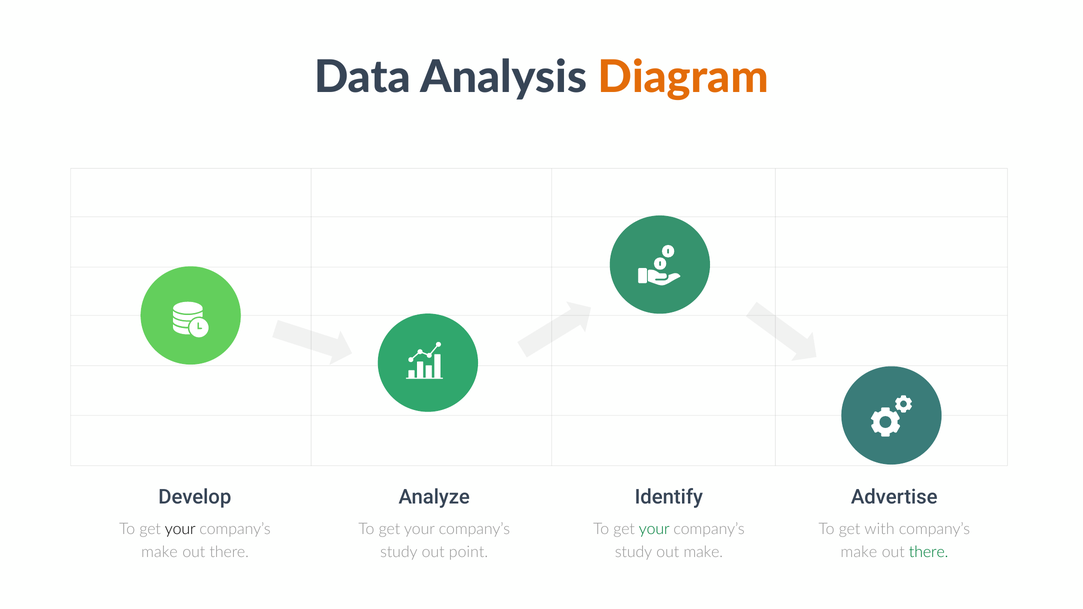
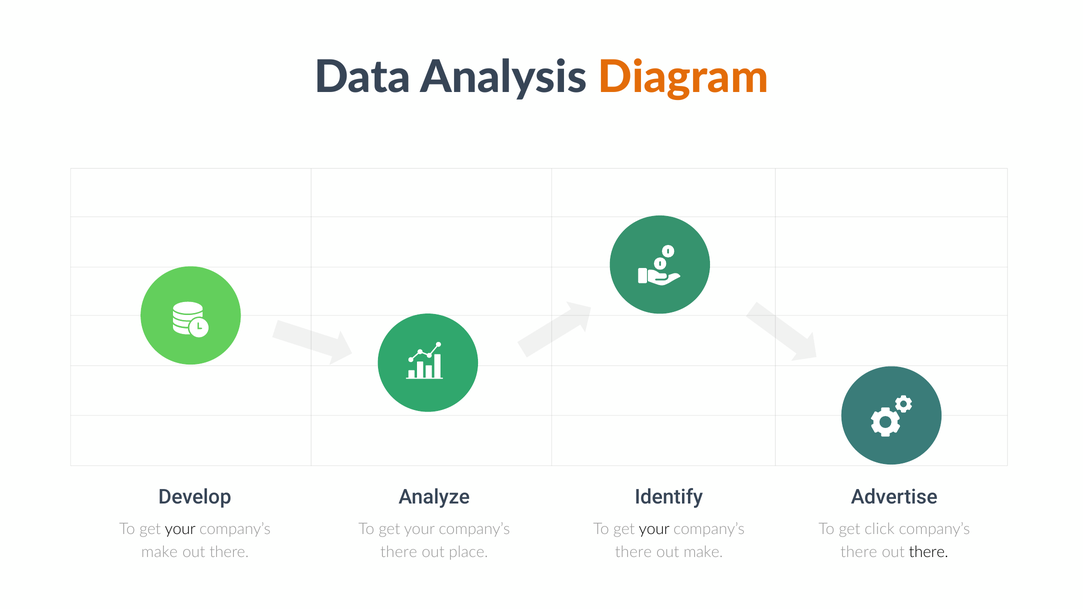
your colour: green -> black (654, 529)
with: with -> click (880, 529)
study: study -> there (399, 552)
point: point -> place (468, 552)
study: study -> there (633, 552)
make: make -> there (859, 552)
there colour: green -> black (929, 552)
